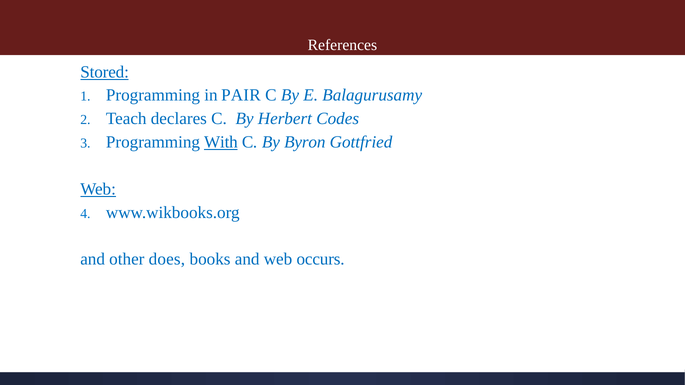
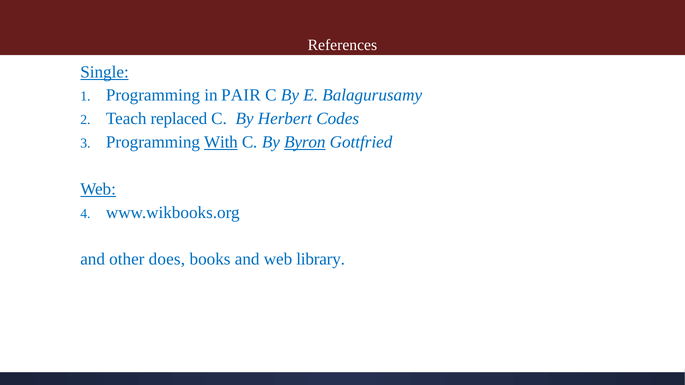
Stored: Stored -> Single (105, 72)
declares: declares -> replaced (179, 119)
Byron underline: none -> present (305, 142)
occurs: occurs -> library (321, 259)
